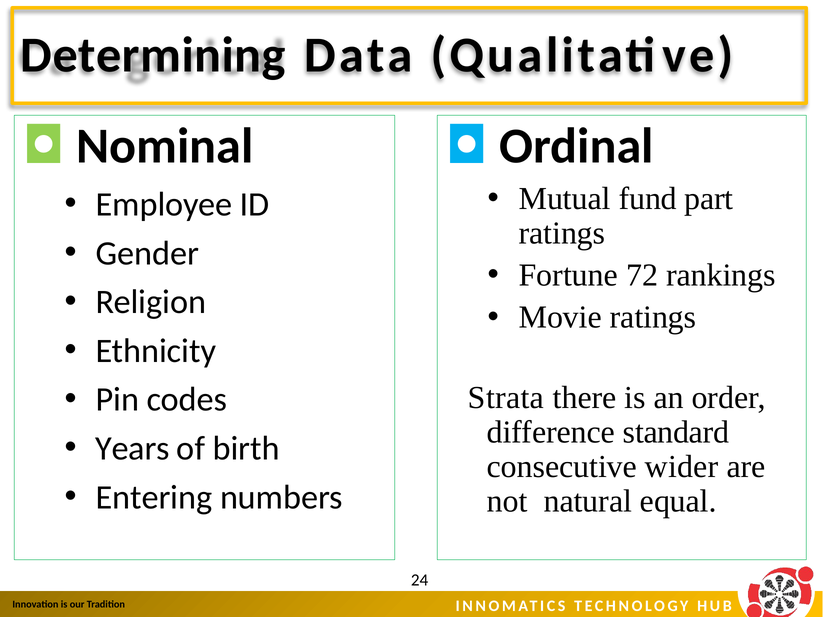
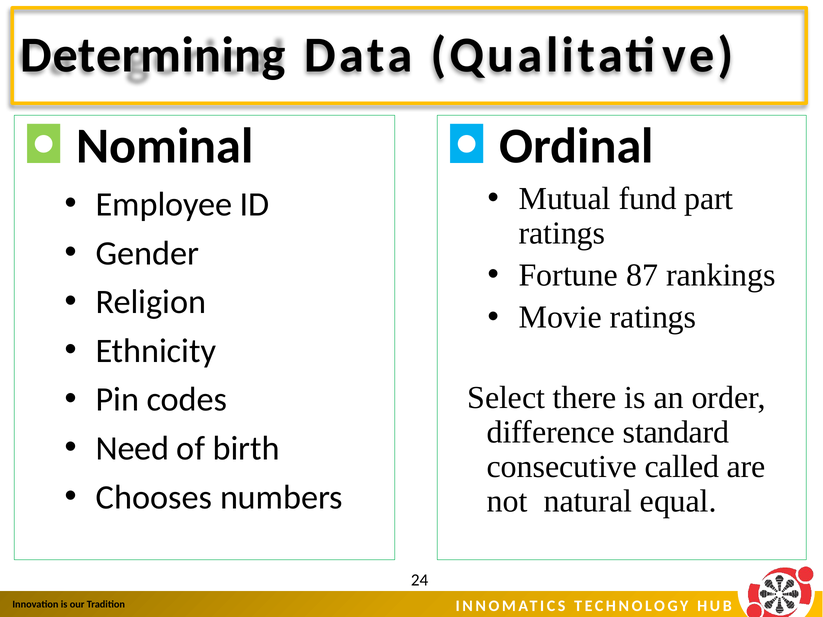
72: 72 -> 87 (642, 275)
Strata: Strata -> Select (506, 398)
Years: Years -> Need (132, 449)
wider: wider -> called (682, 467)
Entering: Entering -> Chooses (154, 497)
